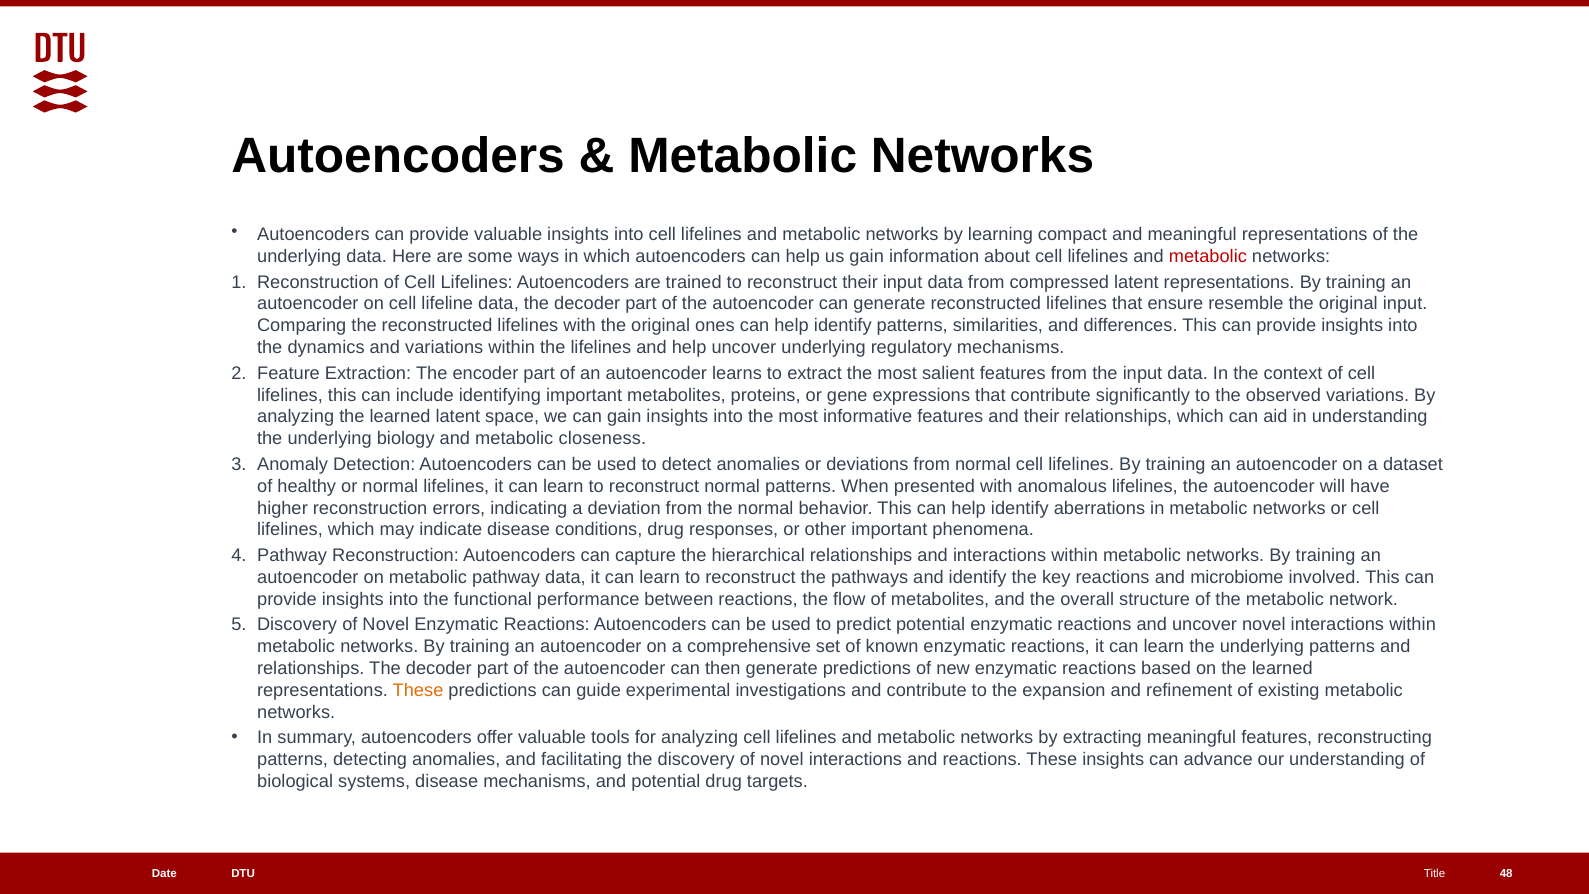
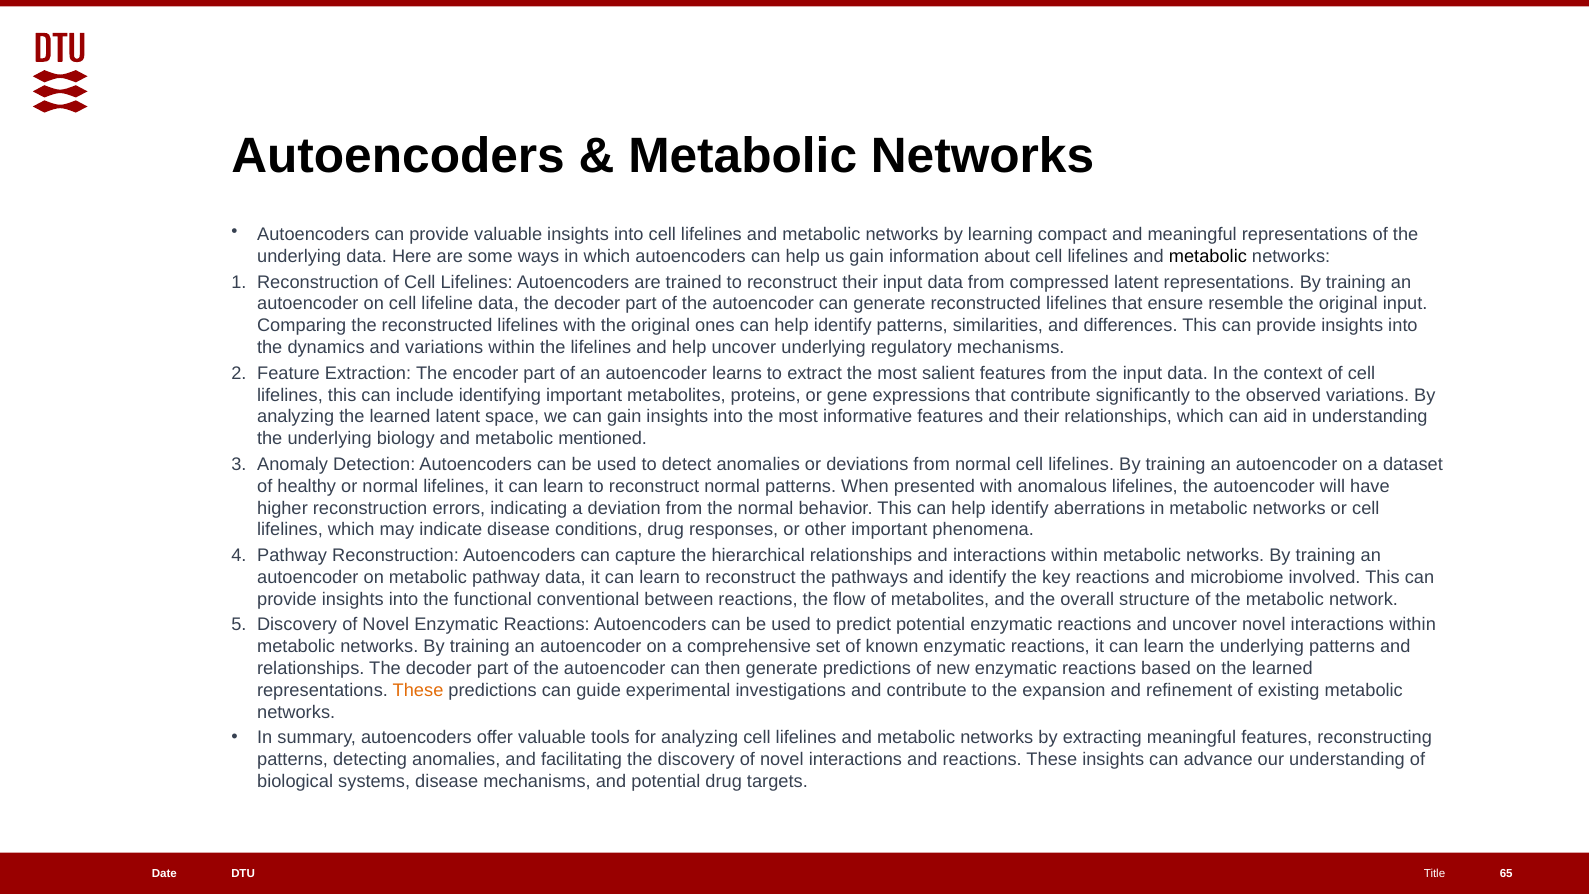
metabolic colour: red -> black (1208, 256)
closeness: closeness -> mentioned (603, 439)
performance: performance -> conventional (588, 599)
48: 48 -> 65 (1506, 874)
